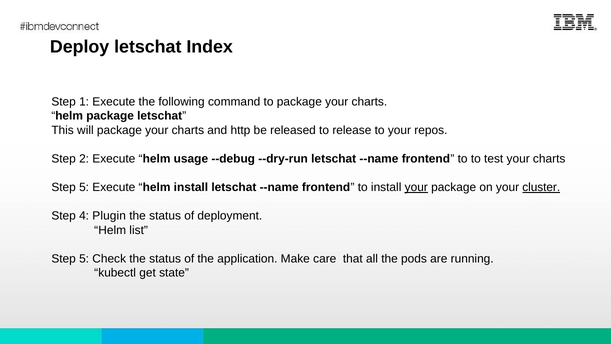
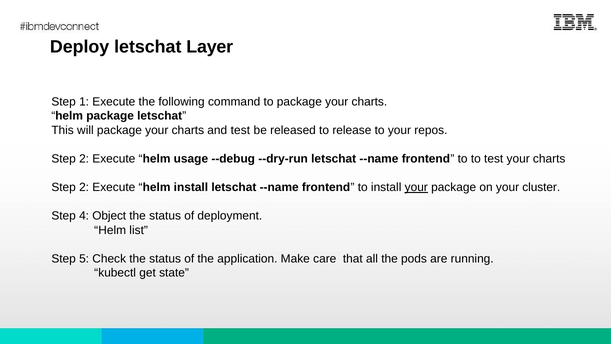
Index: Index -> Layer (210, 47)
and http: http -> test (240, 130)
5: 5 -> 2 (84, 187)
cluster underline: present -> none (541, 187)
Plugin: Plugin -> Object (109, 216)
